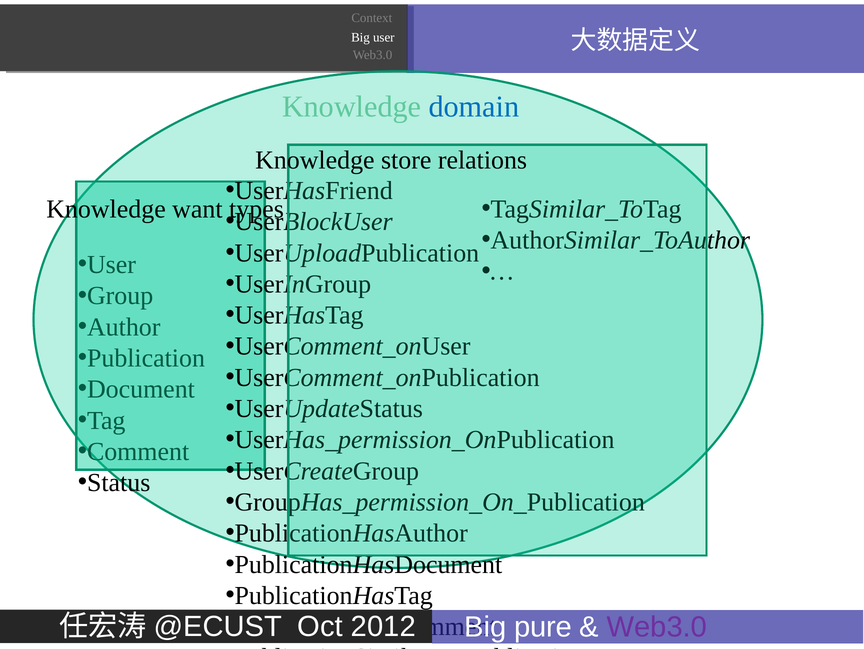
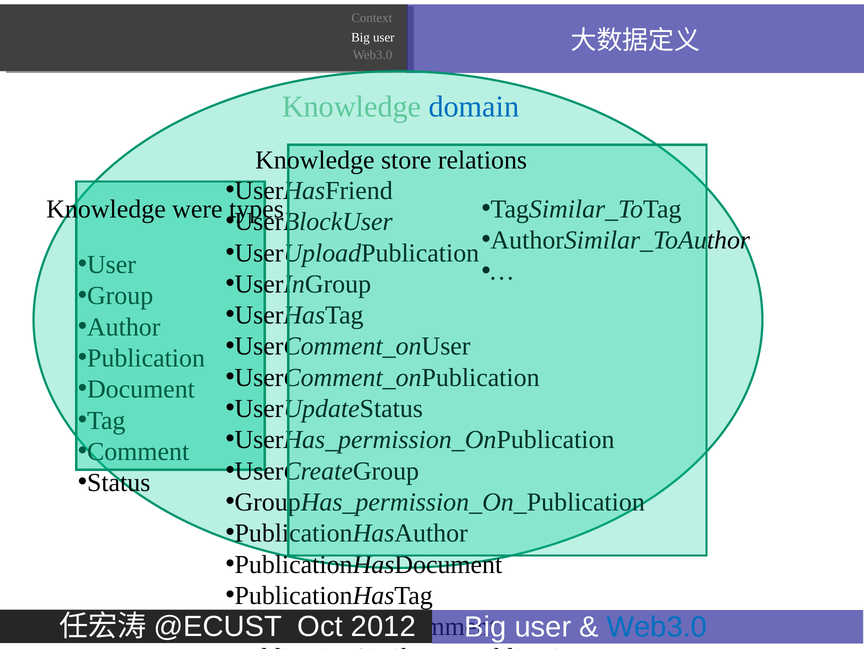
want: want -> were (197, 209)
pure: pure -> user (543, 626)
Web3.0 colour: purple -> blue (657, 626)
